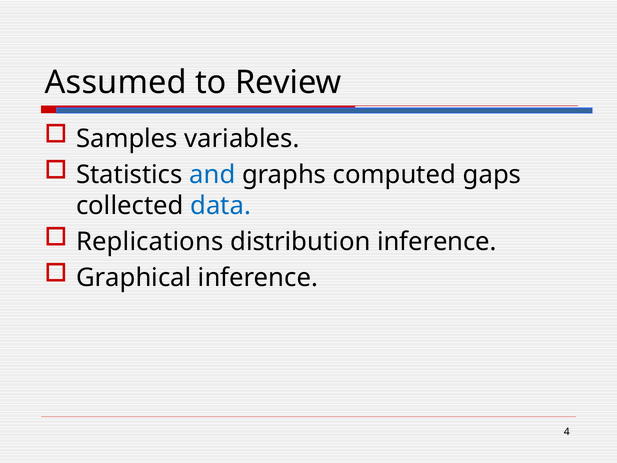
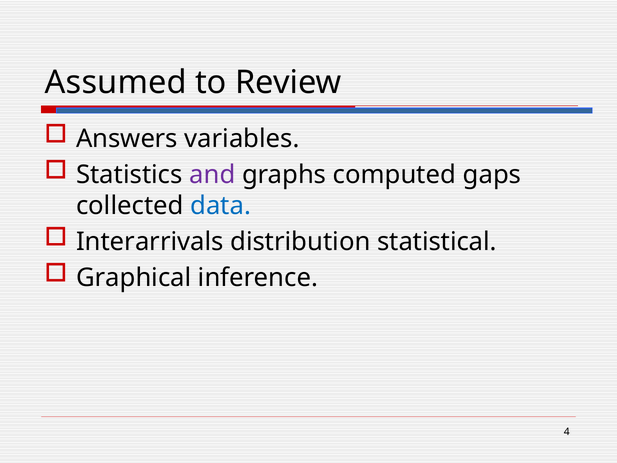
Samples: Samples -> Answers (127, 139)
and colour: blue -> purple (212, 175)
Replications: Replications -> Interarrivals (150, 241)
distribution inference: inference -> statistical (437, 241)
